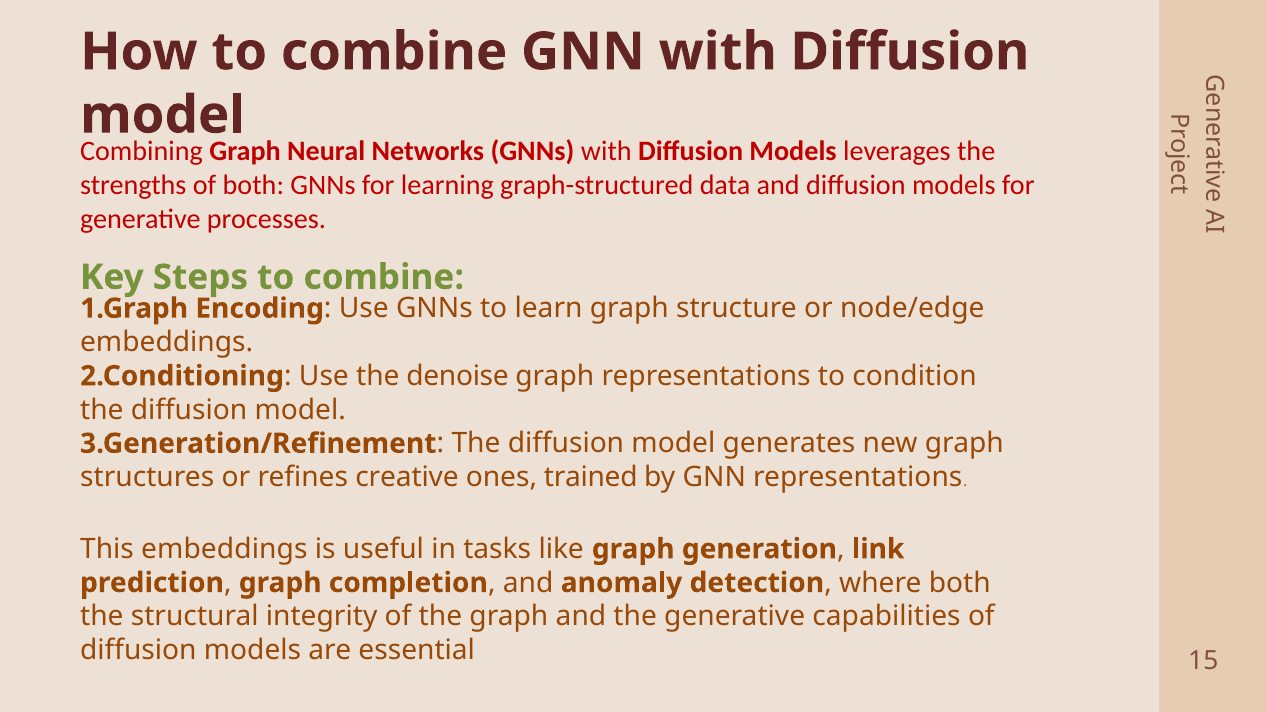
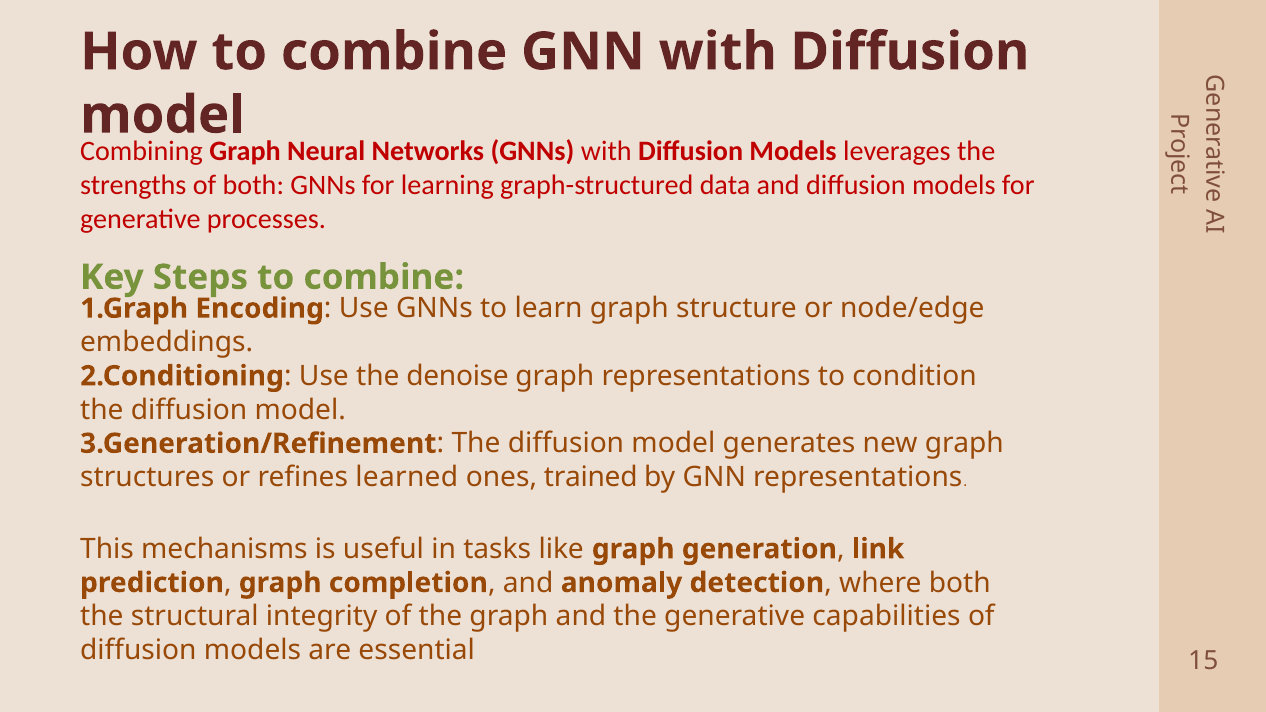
creative: creative -> learned (407, 477)
This embeddings: embeddings -> mechanisms (224, 549)
